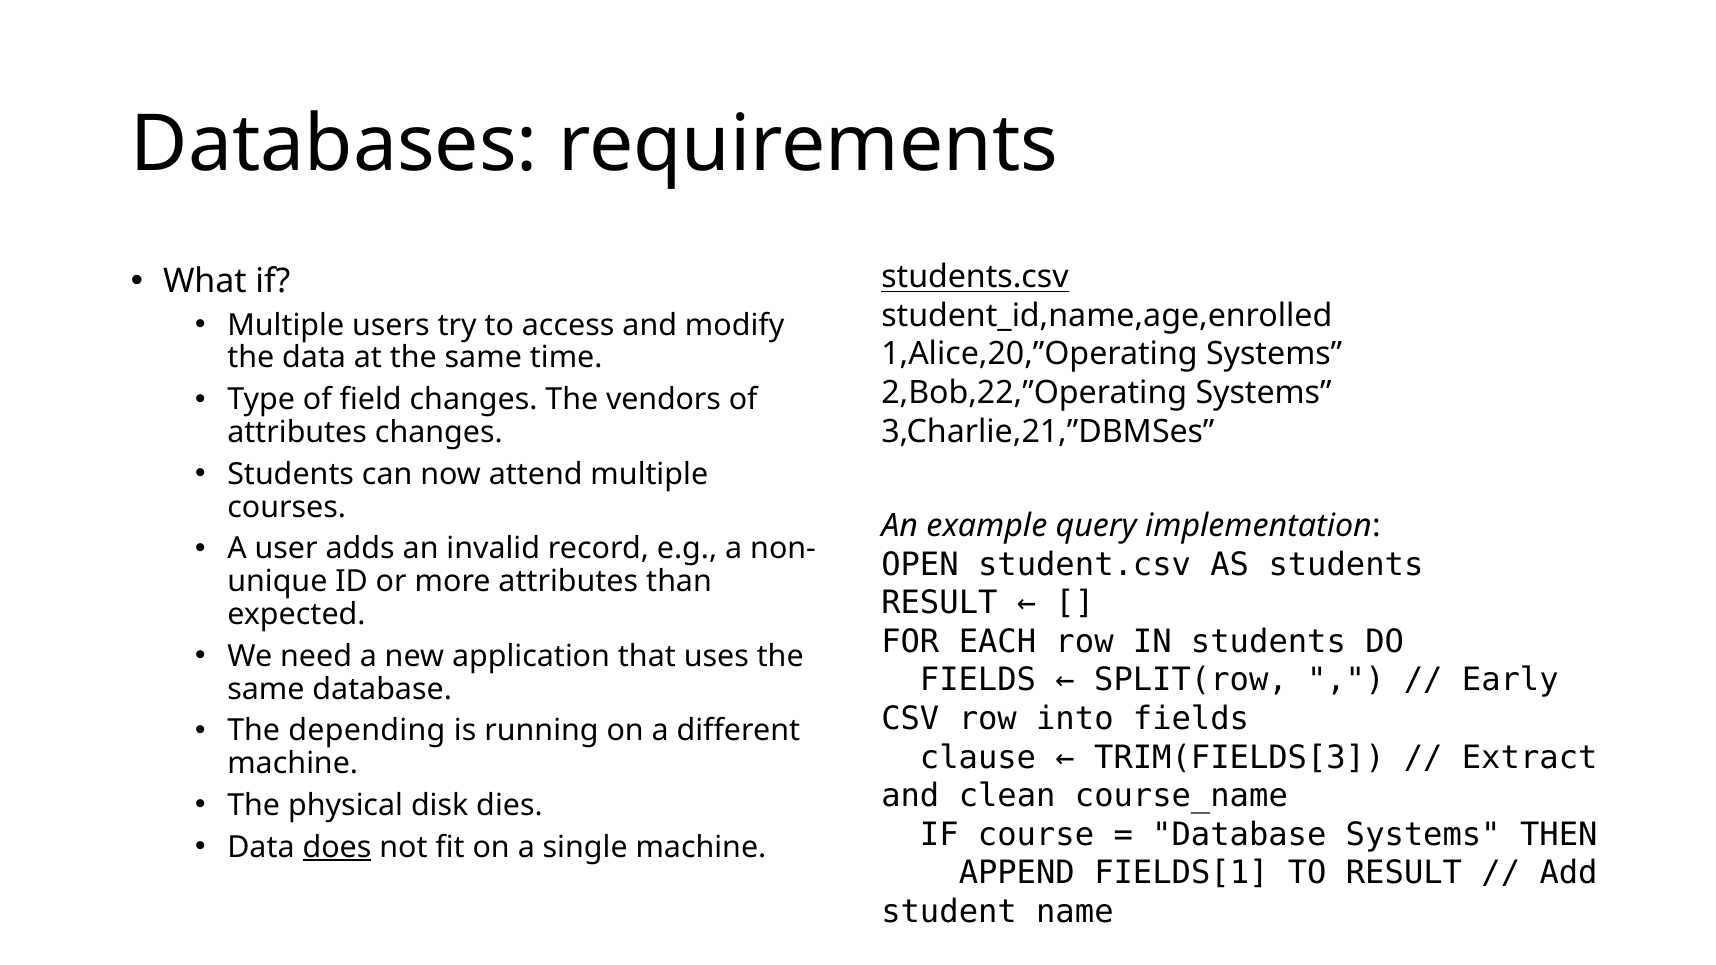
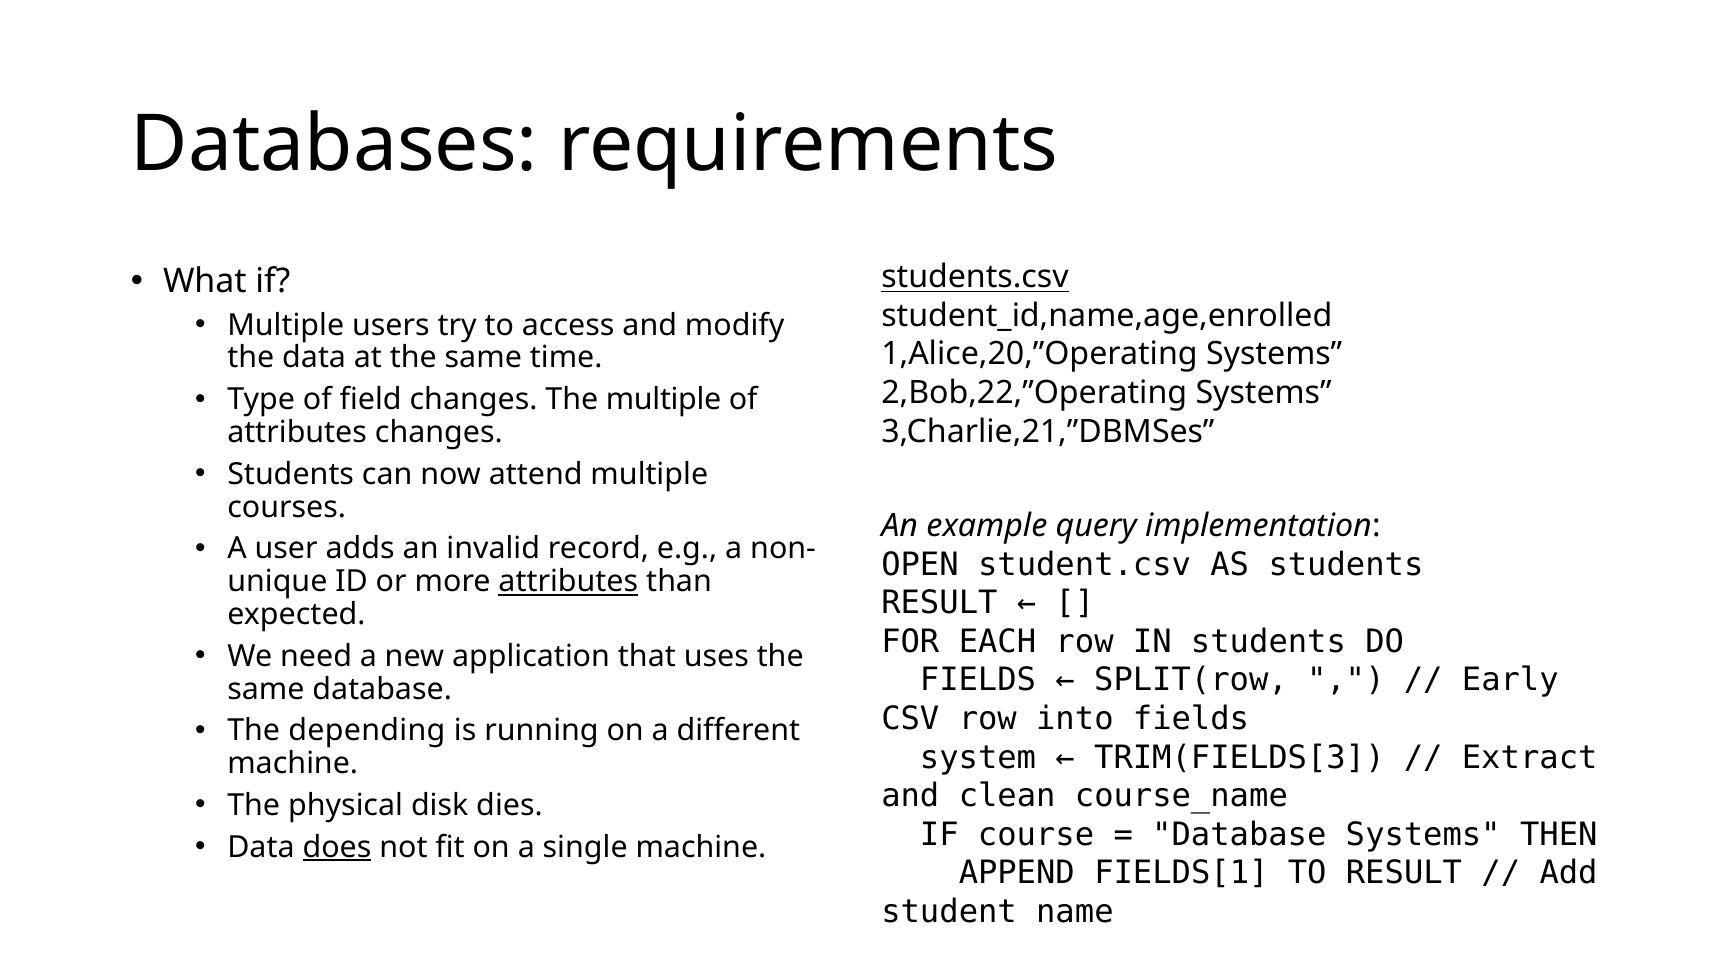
The vendors: vendors -> multiple (664, 400)
attributes underline: none -> present (568, 582)
clause: clause -> system (978, 758)
